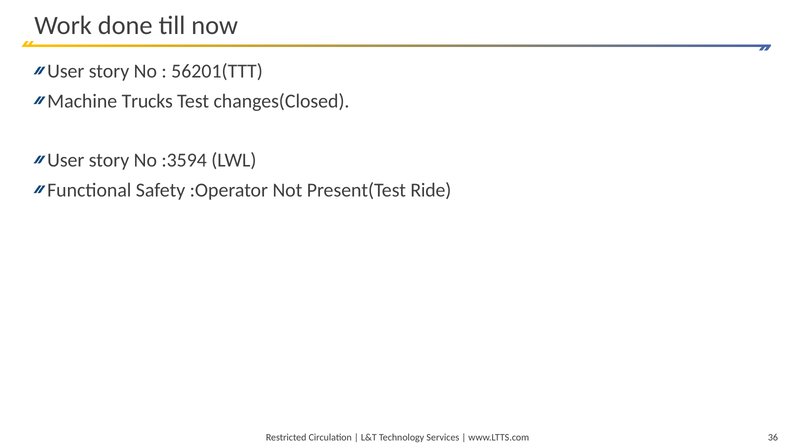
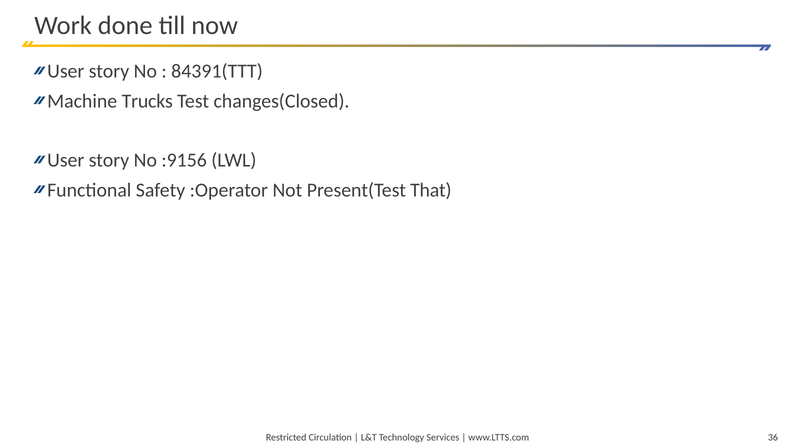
56201(TTT: 56201(TTT -> 84391(TTT (217, 71)
:3594: :3594 -> :9156 (184, 160)
Ride: Ride -> That (431, 190)
